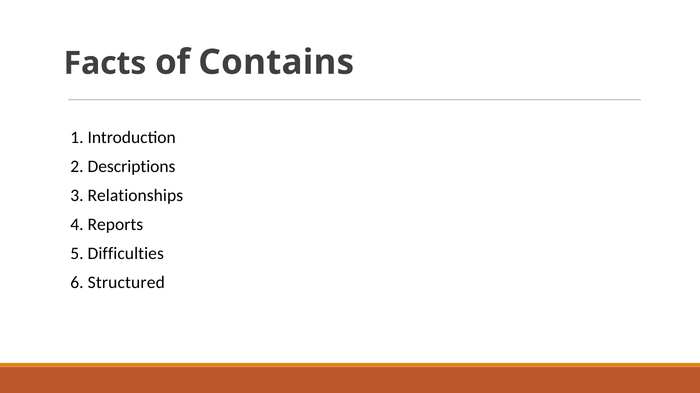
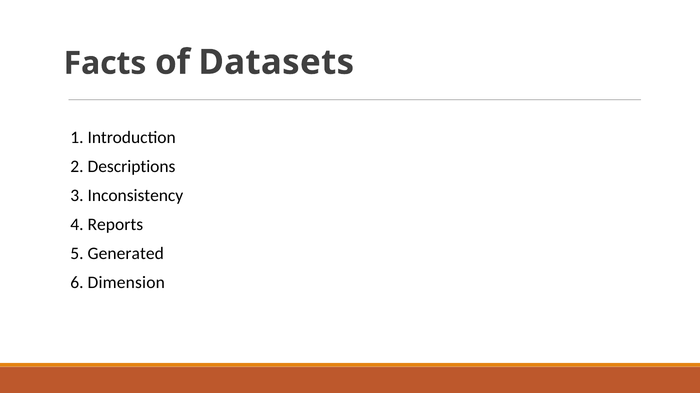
Contains: Contains -> Datasets (276, 62)
Relationships: Relationships -> Inconsistency (135, 196)
Difficulties: Difficulties -> Generated (126, 254)
Structured: Structured -> Dimension (126, 283)
